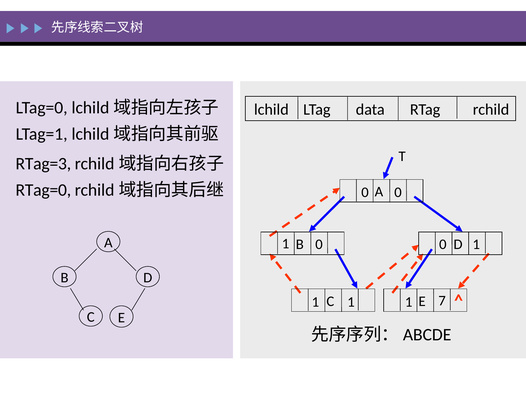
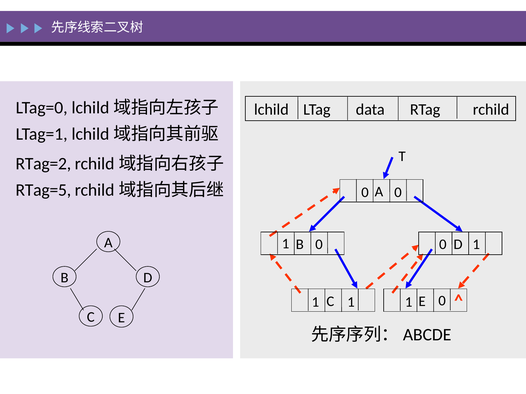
RTag=3: RTag=3 -> RTag=2 (43, 164)
RTag=0: RTag=0 -> RTag=5 (43, 190)
1 7: 7 -> 0 (442, 301)
